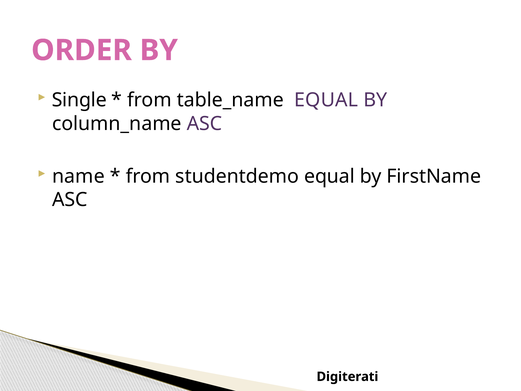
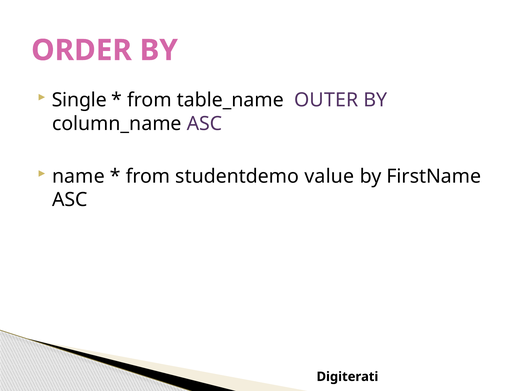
table_name EQUAL: EQUAL -> OUTER (326, 100)
studentdemo equal: equal -> value (329, 176)
